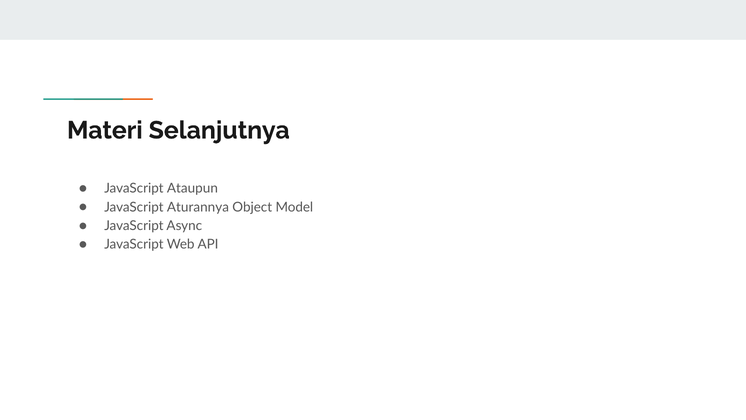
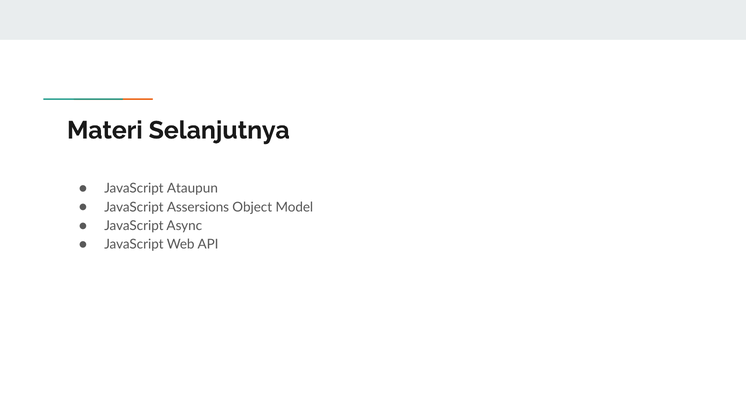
Aturannya: Aturannya -> Assersions (198, 207)
